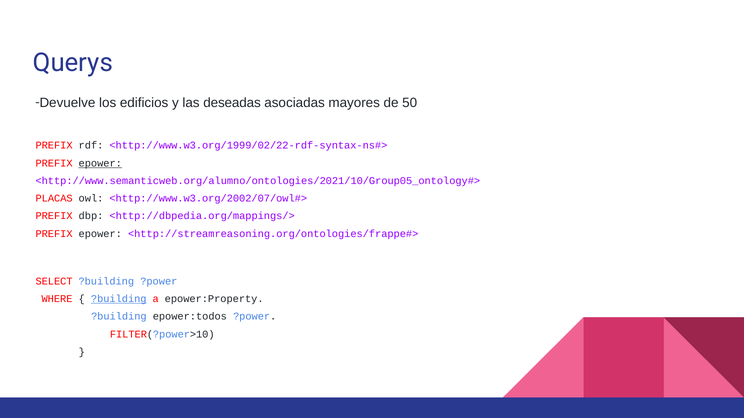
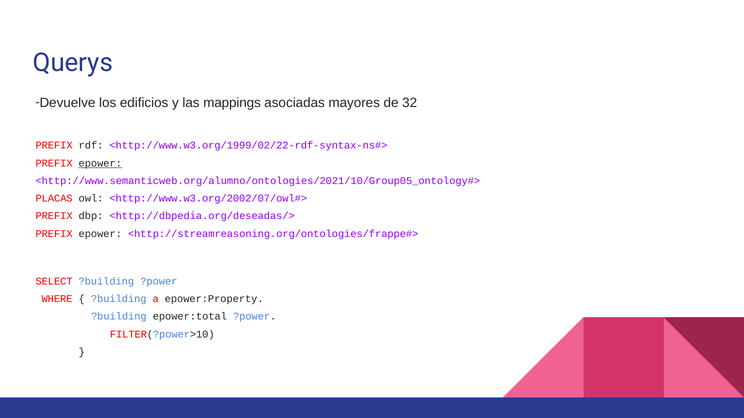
deseadas: deseadas -> mappings (232, 103)
50: 50 -> 32 (410, 103)
<http://dbpedia.org/mappings/>: <http://dbpedia.org/mappings/> -> <http://dbpedia.org/deseadas/> (202, 216)
?building underline: present -> none (119, 299)
epower:todos: epower:todos -> epower:total (190, 317)
